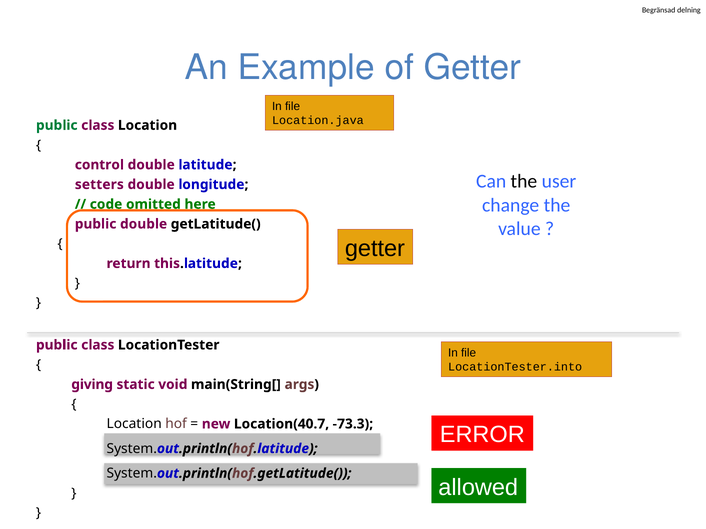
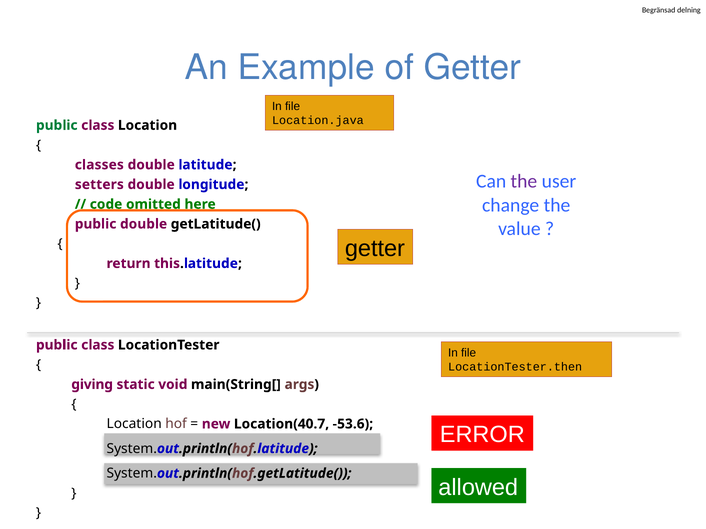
control: control -> classes (99, 165)
the colour: black -> purple (524, 182)
LocationTester.into: LocationTester.into -> LocationTester.then (515, 367)
-73.3: -73.3 -> -53.6 (353, 424)
